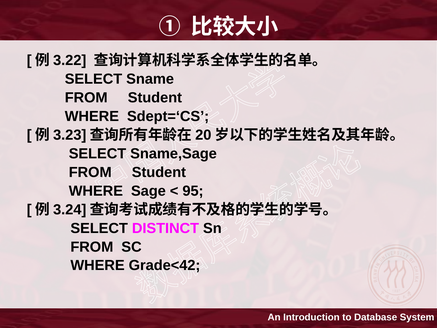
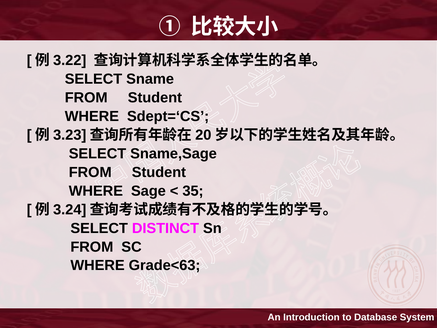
95: 95 -> 35 (193, 191)
Grade<42: Grade<42 -> Grade<63 (165, 265)
